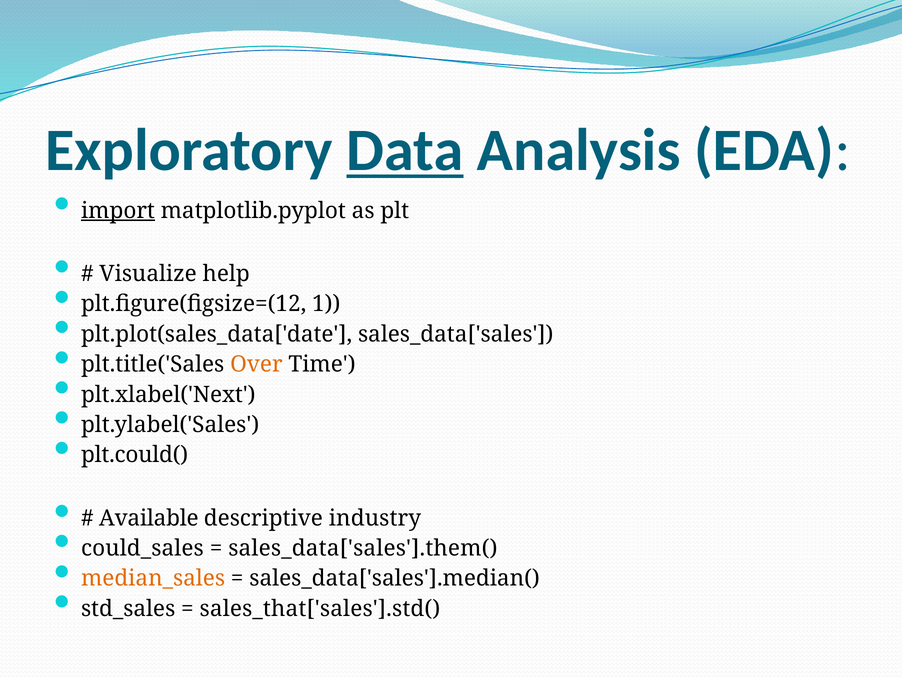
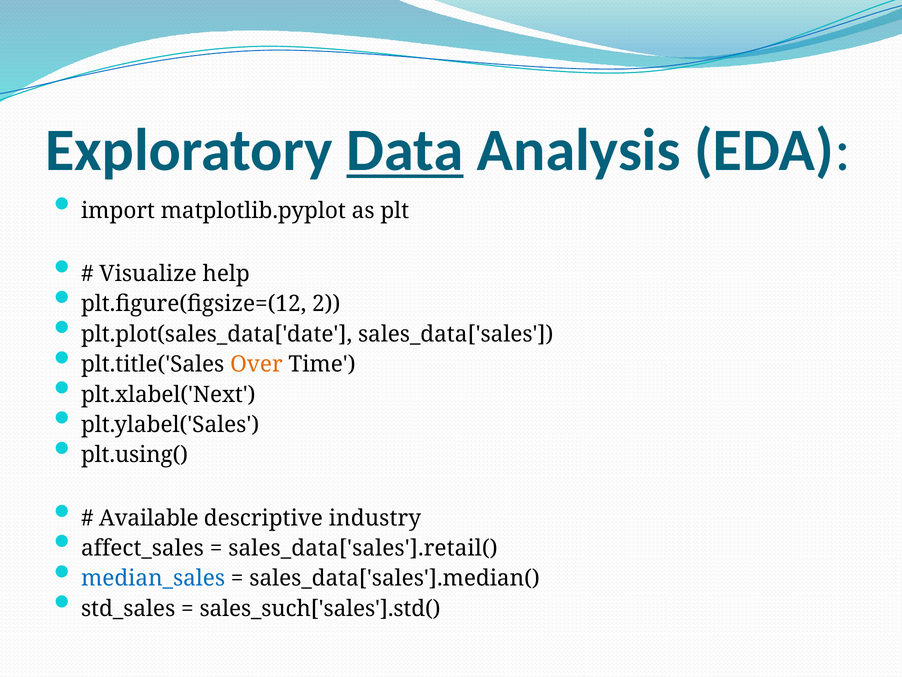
import underline: present -> none (118, 210)
1: 1 -> 2 (326, 304)
plt.could(: plt.could( -> plt.using( (135, 455)
could_sales: could_sales -> affect_sales (142, 548)
sales_data['sales'].them(: sales_data['sales'].them( -> sales_data['sales'].retail( (363, 548)
median_sales colour: orange -> blue (153, 578)
sales_that['sales'].std(: sales_that['sales'].std( -> sales_such['sales'].std( (320, 608)
